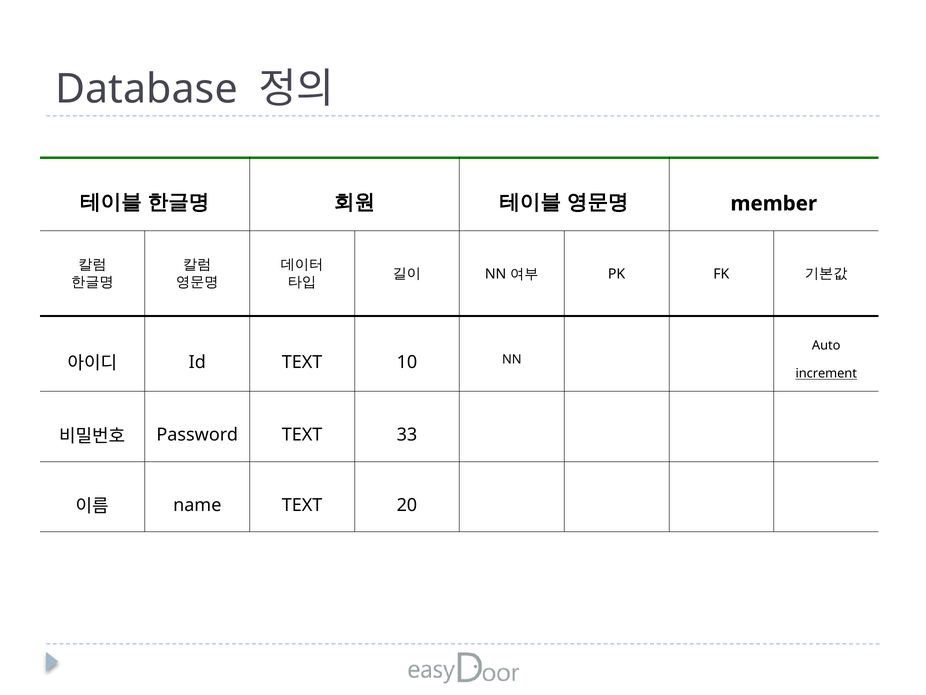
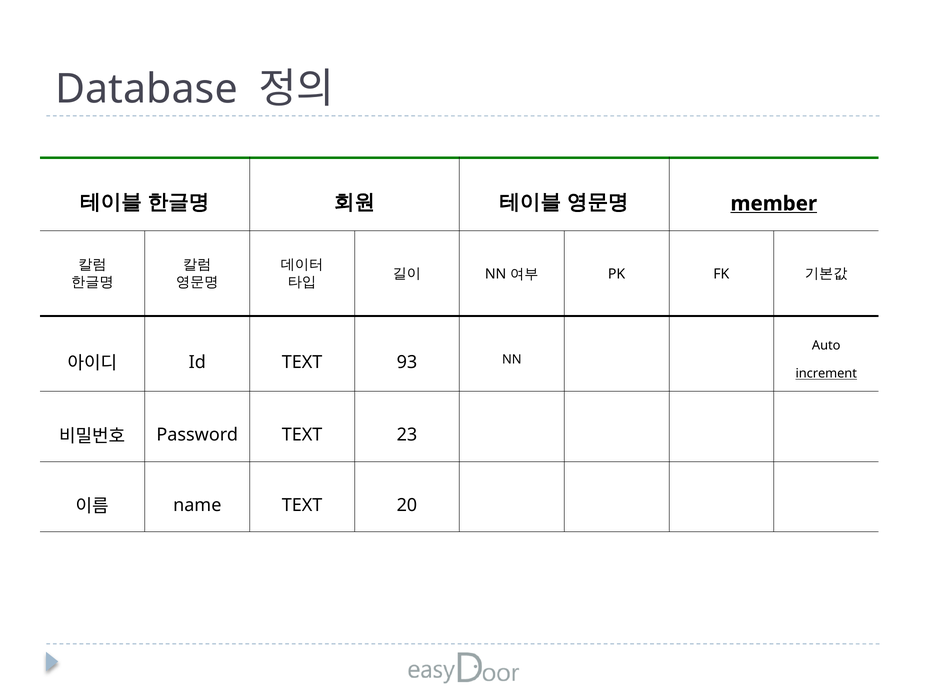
member underline: none -> present (774, 203)
10: 10 -> 93 (407, 362)
33: 33 -> 23 (407, 434)
